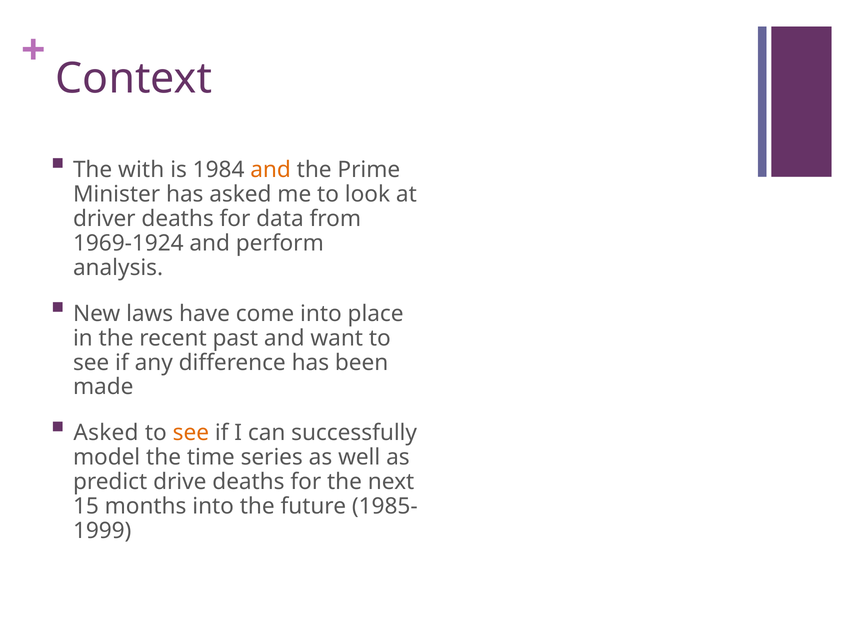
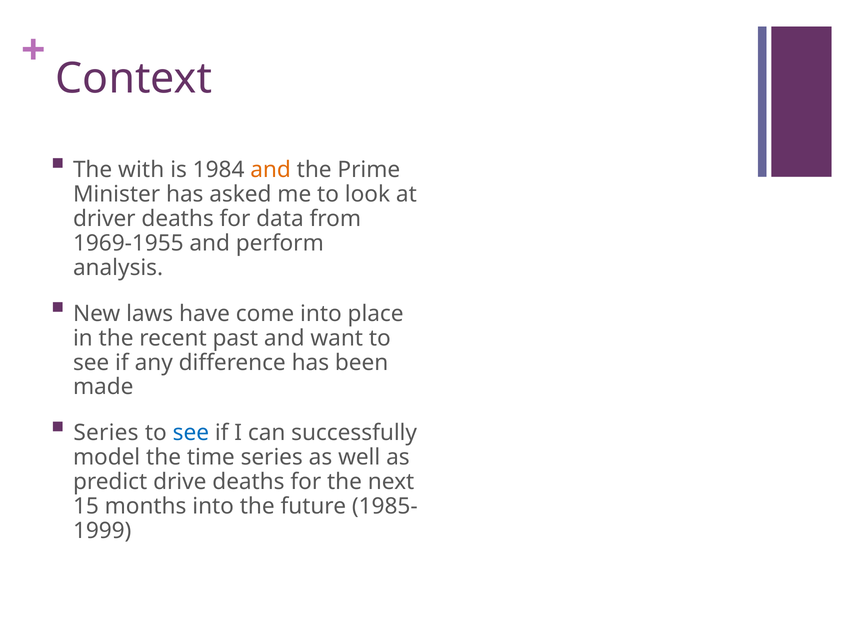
1969-1924: 1969-1924 -> 1969-1955 (128, 243)
Asked: Asked -> Series (106, 433)
see colour: orange -> blue (191, 433)
